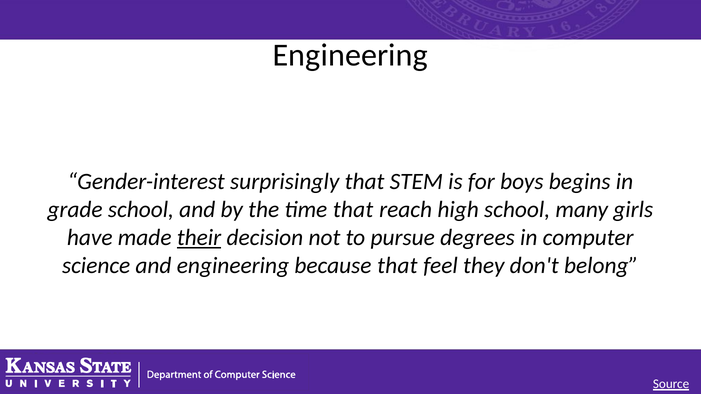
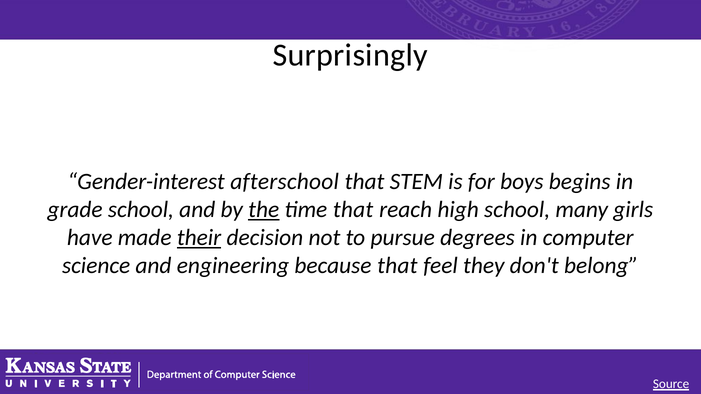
Engineering: Engineering -> Surprisingly (350, 55)
surprisingly: surprisingly -> afterschool (285, 182)
the underline: none -> present (264, 210)
